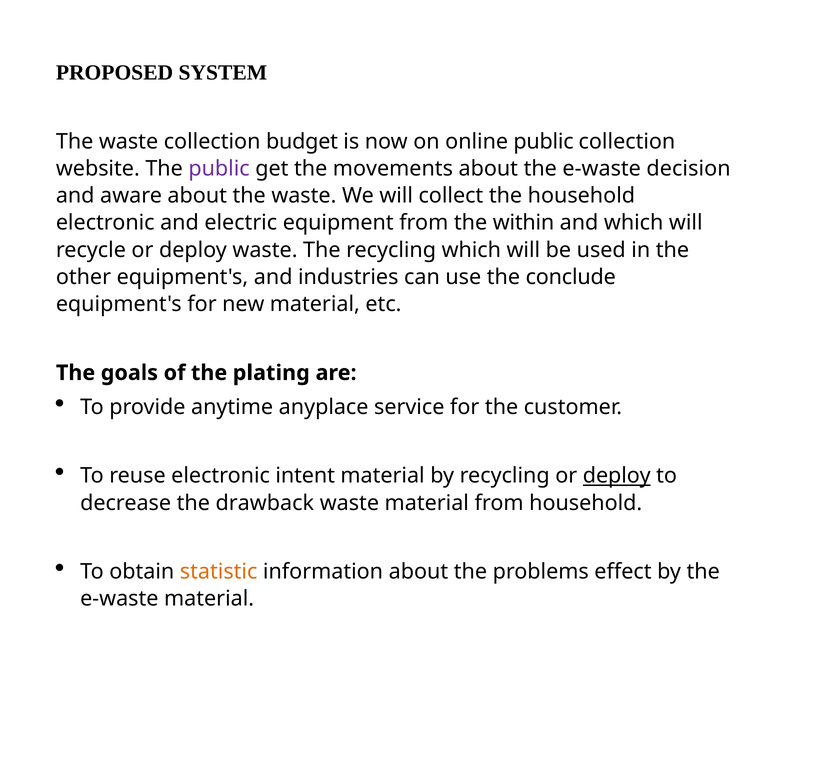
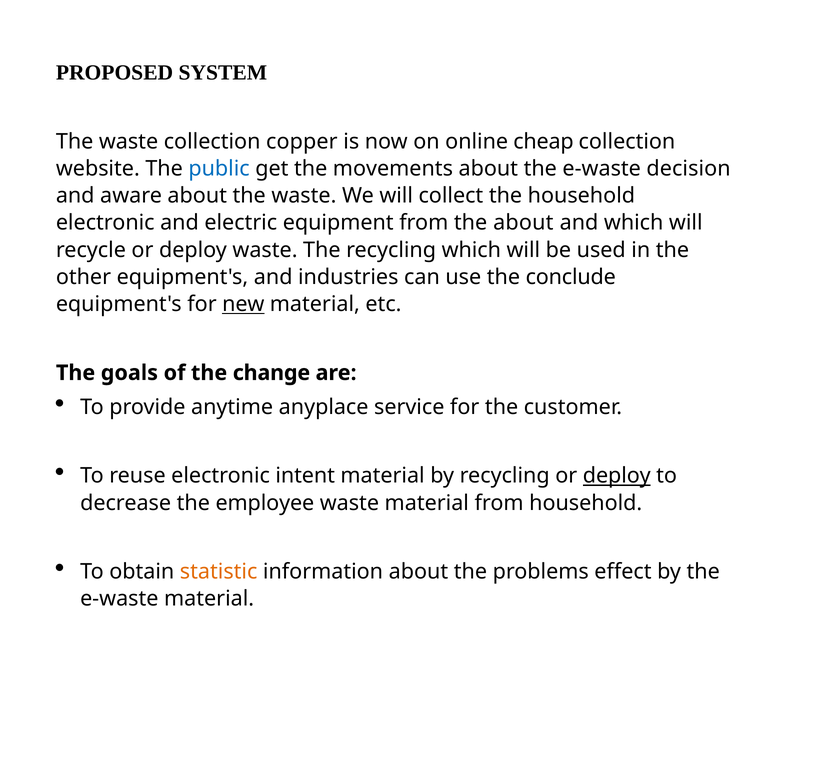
budget: budget -> copper (302, 141)
online public: public -> cheap (543, 141)
public colour: purple -> blue (219, 169)
the within: within -> about (523, 223)
new underline: none -> present (243, 304)
plating: plating -> change (271, 373)
drawback: drawback -> employee (265, 503)
